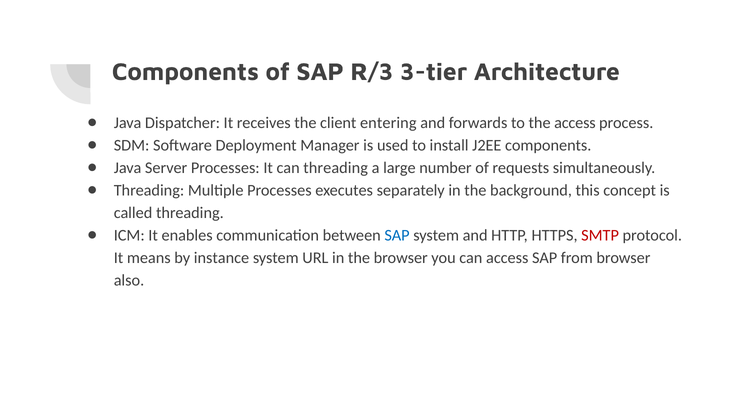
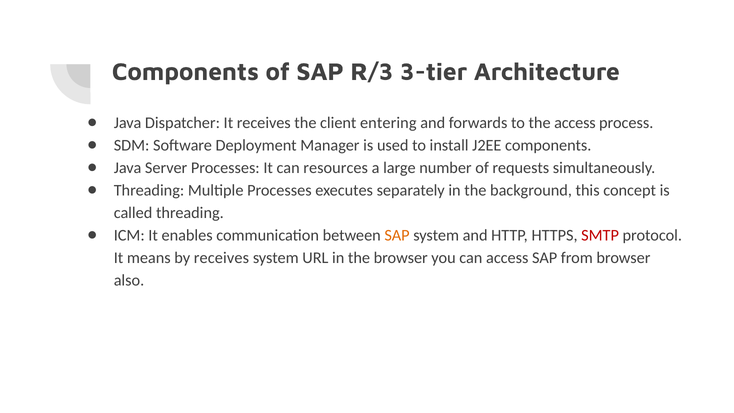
can threading: threading -> resources (336, 168)
SAP colour: blue -> orange (397, 235)
by instance: instance -> receives (221, 258)
